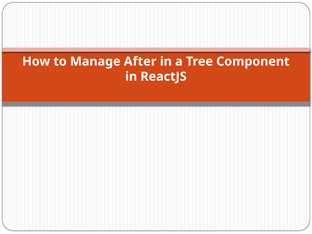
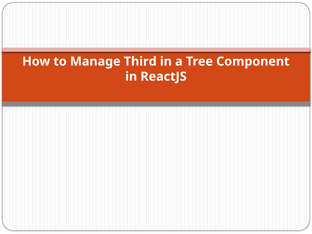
After: After -> Third (140, 61)
